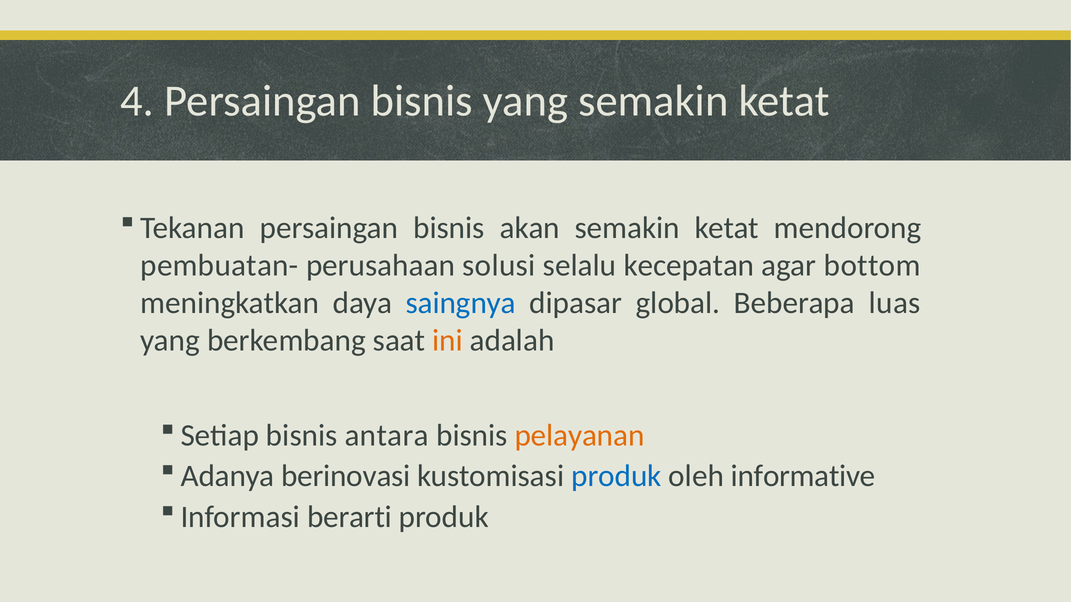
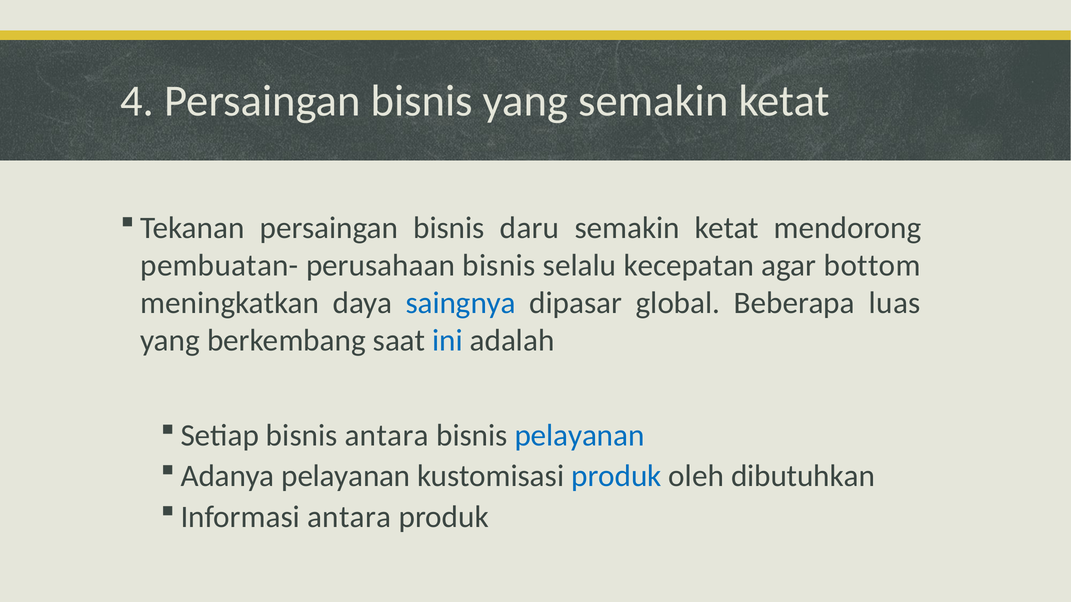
akan: akan -> daru (530, 228)
perusahaan solusi: solusi -> bisnis (499, 265)
ini colour: orange -> blue (447, 340)
pelayanan colour: orange -> blue (580, 436)
Adanya berinovasi: berinovasi -> pelayanan (346, 476)
informative: informative -> dibutuhkan (803, 476)
Informasi berarti: berarti -> antara (349, 517)
